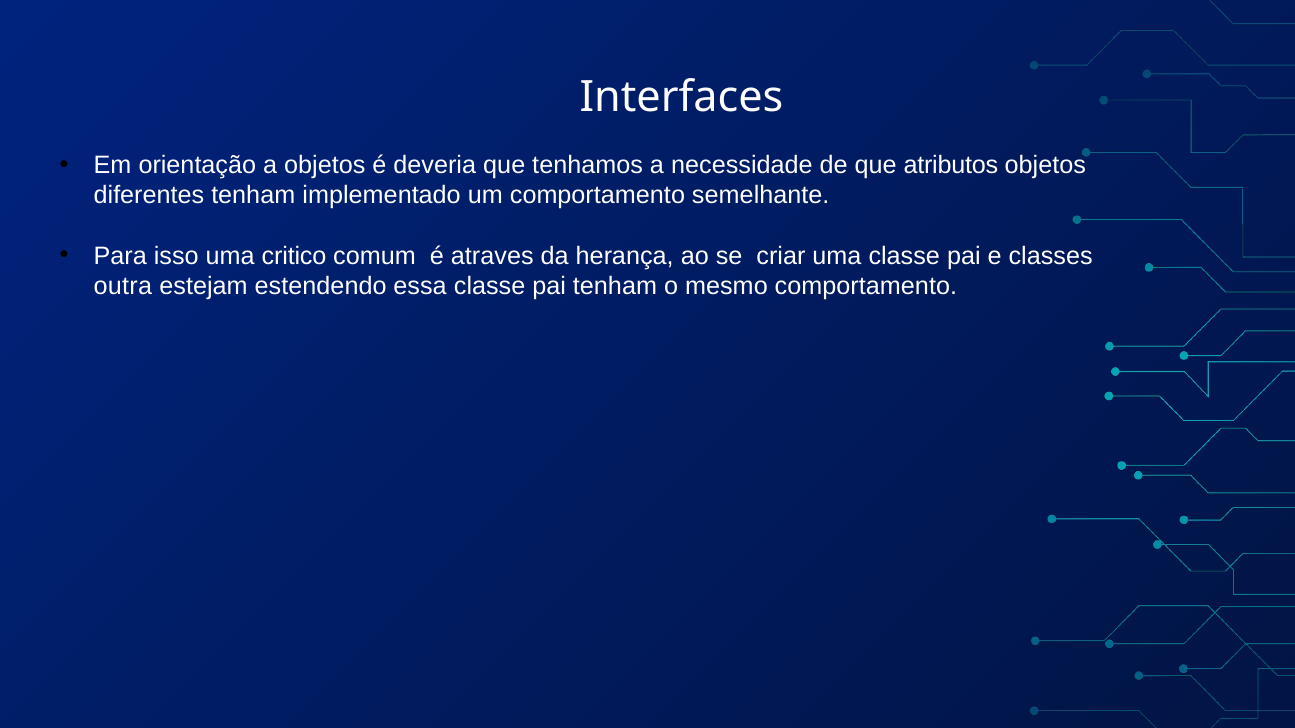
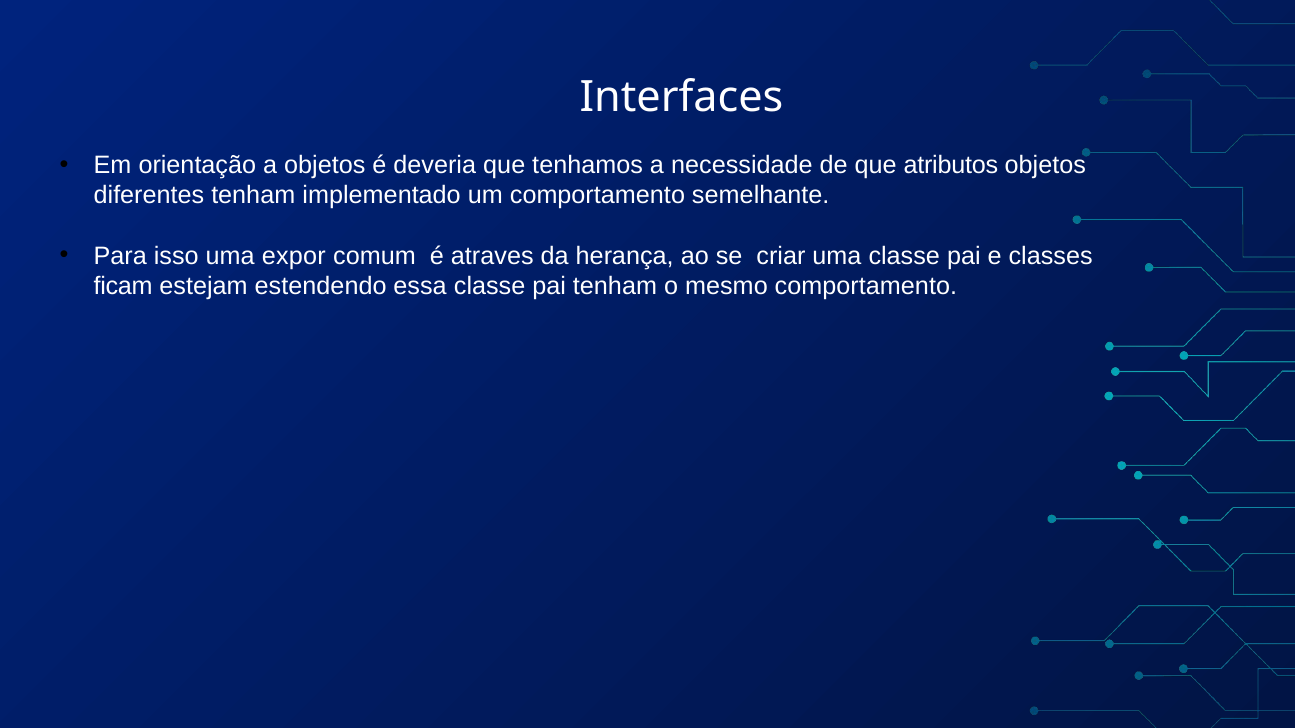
critico: critico -> expor (294, 256)
outra: outra -> ficam (123, 286)
